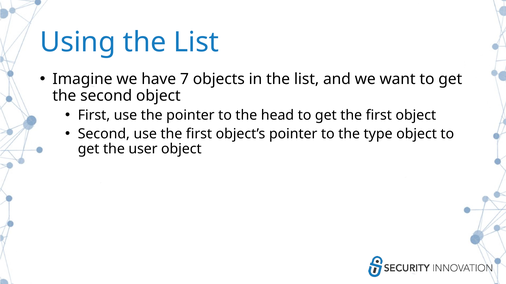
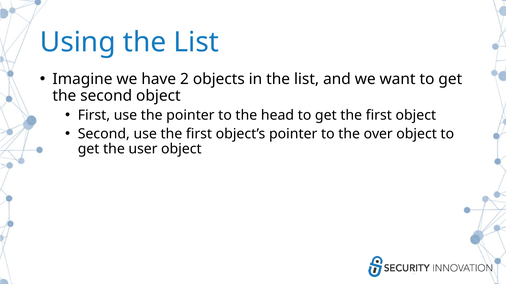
7: 7 -> 2 (184, 79)
type: type -> over (378, 134)
